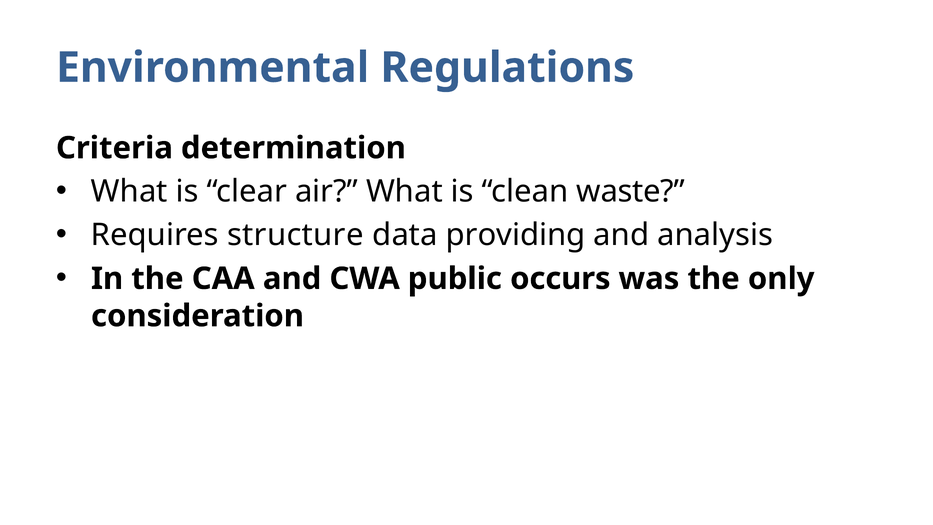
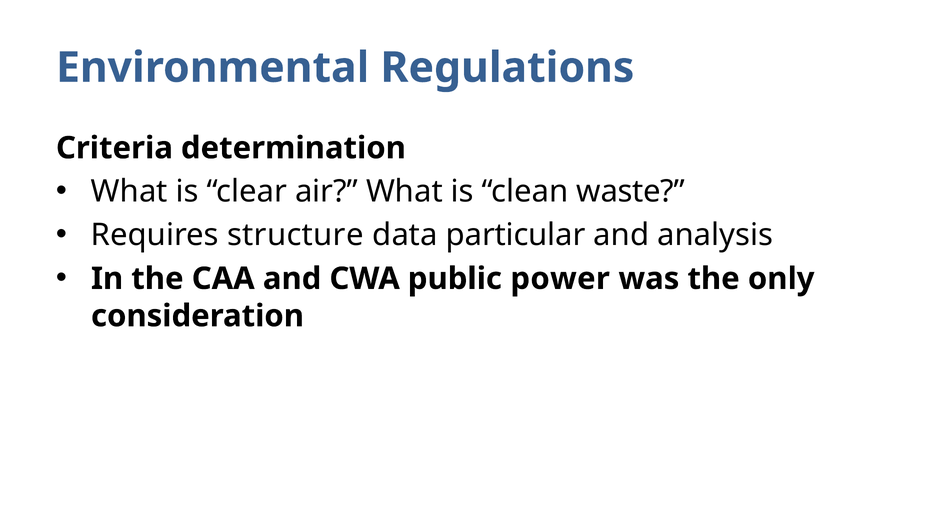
providing: providing -> particular (516, 235)
occurs: occurs -> power (560, 279)
